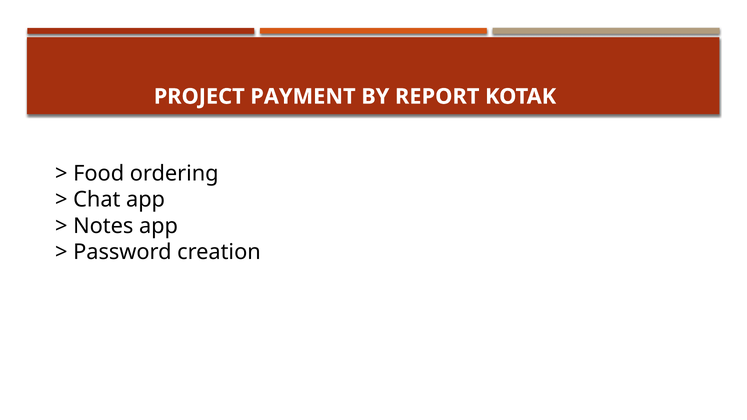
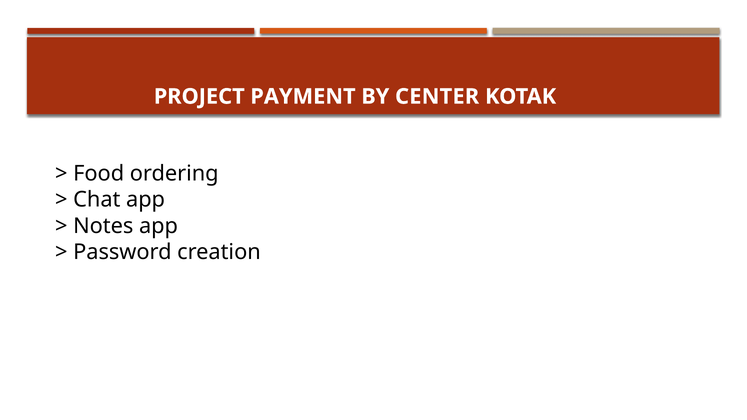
REPORT: REPORT -> CENTER (437, 97)
